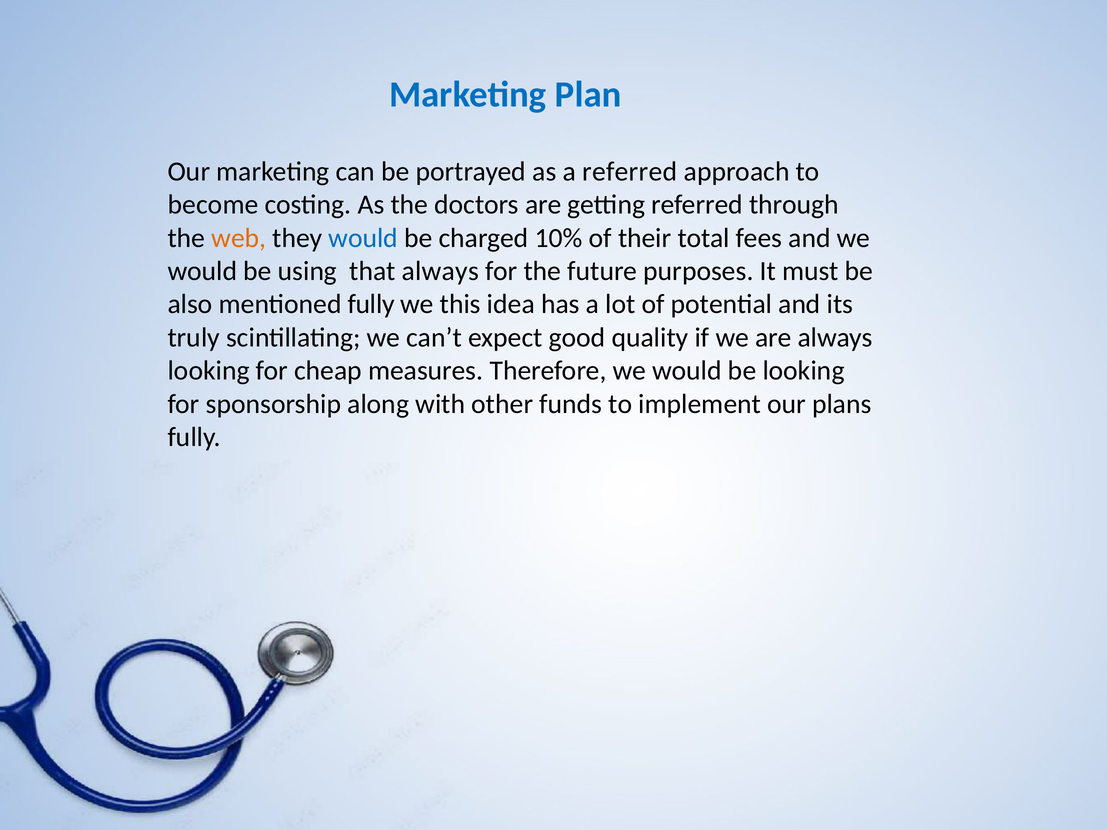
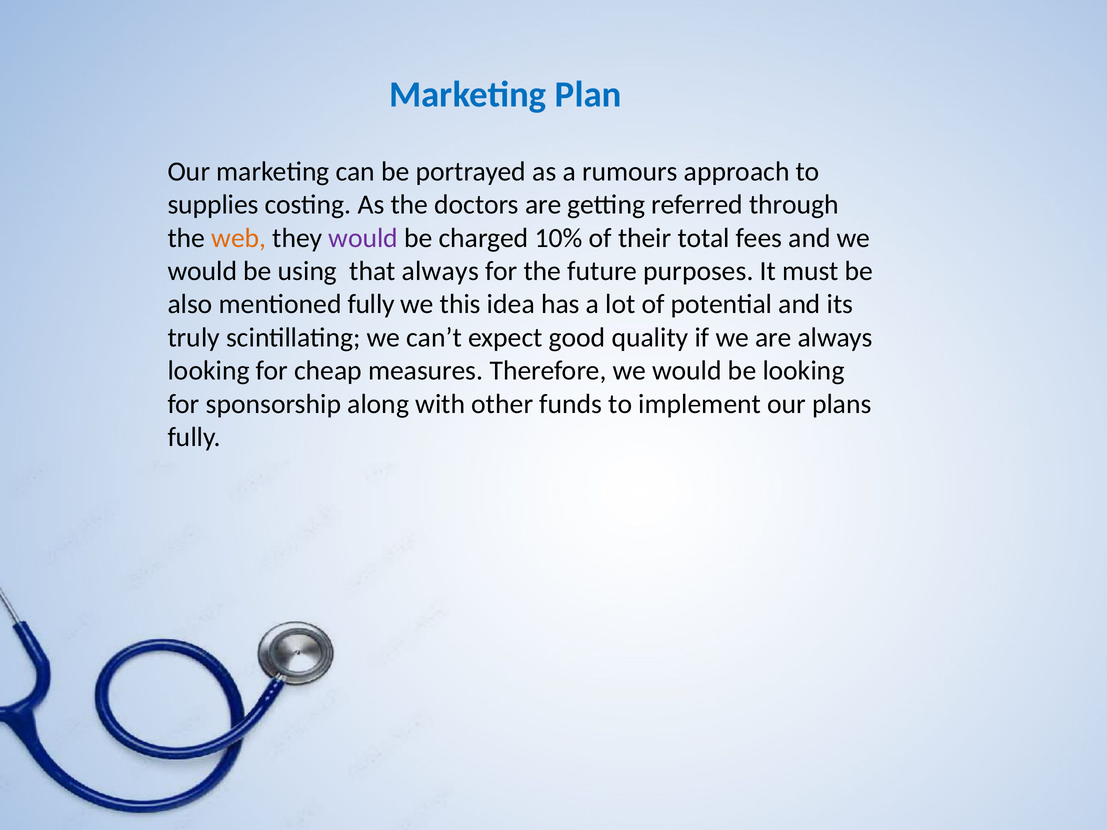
a referred: referred -> rumours (630, 172)
become: become -> supplies (213, 205)
would colour: blue -> purple (363, 238)
